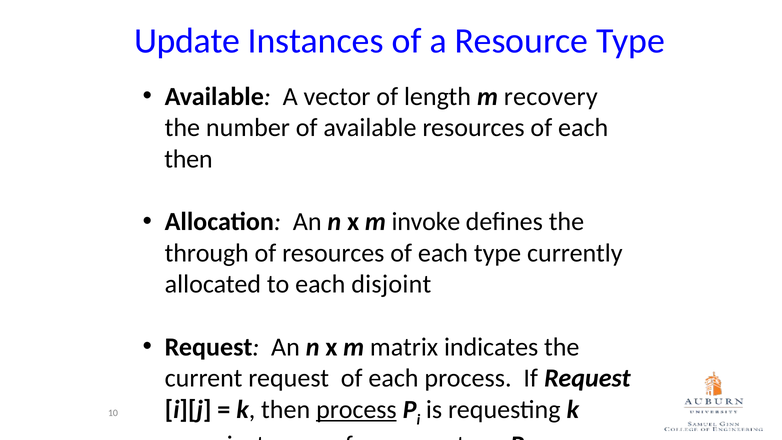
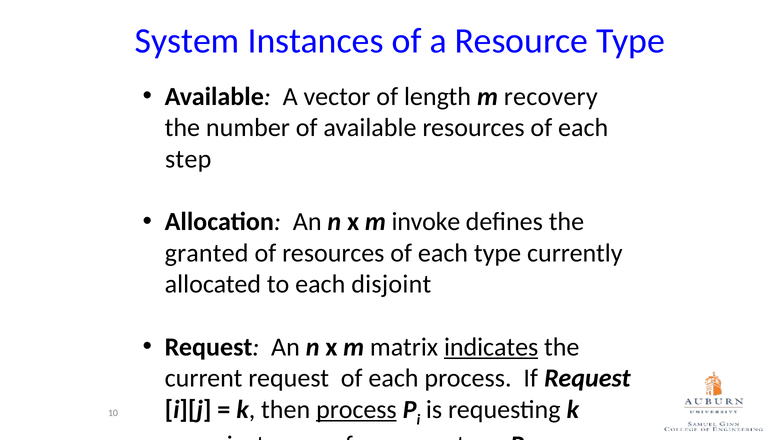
Update: Update -> System (187, 41)
then: then -> step (188, 159)
through: through -> granted (207, 253)
indicates underline: none -> present (491, 347)
